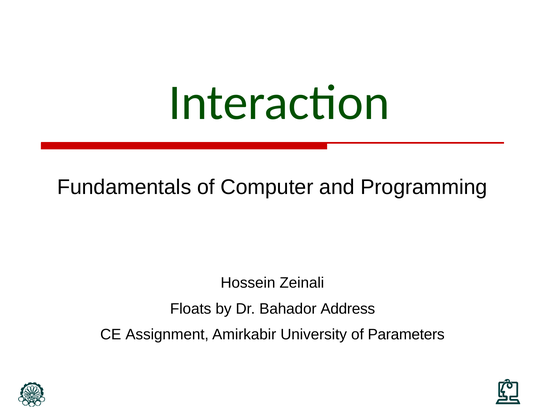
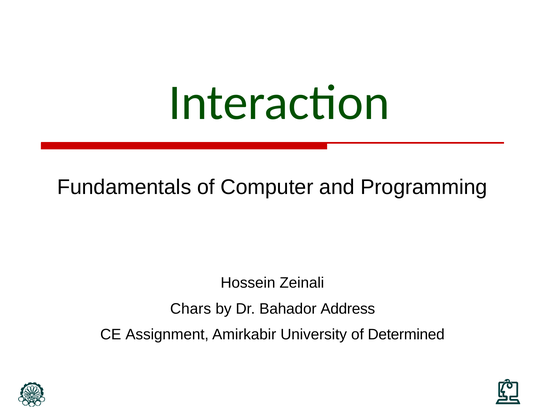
Floats: Floats -> Chars (191, 309)
Parameters: Parameters -> Determined (406, 334)
